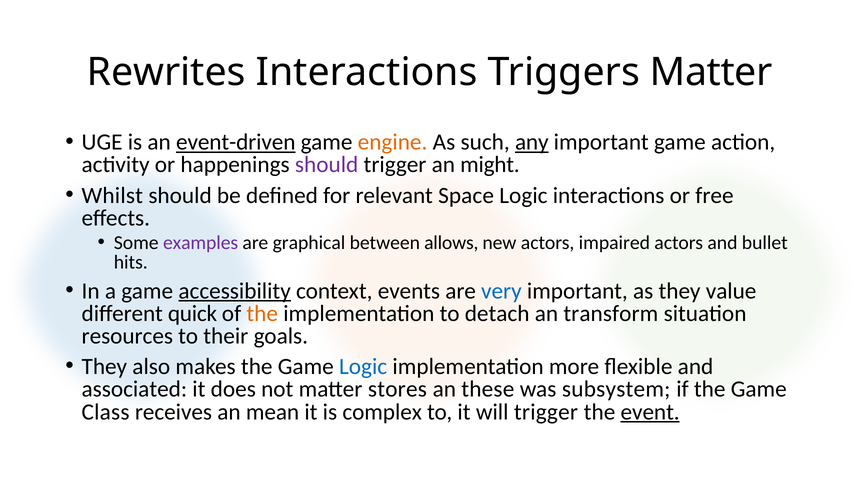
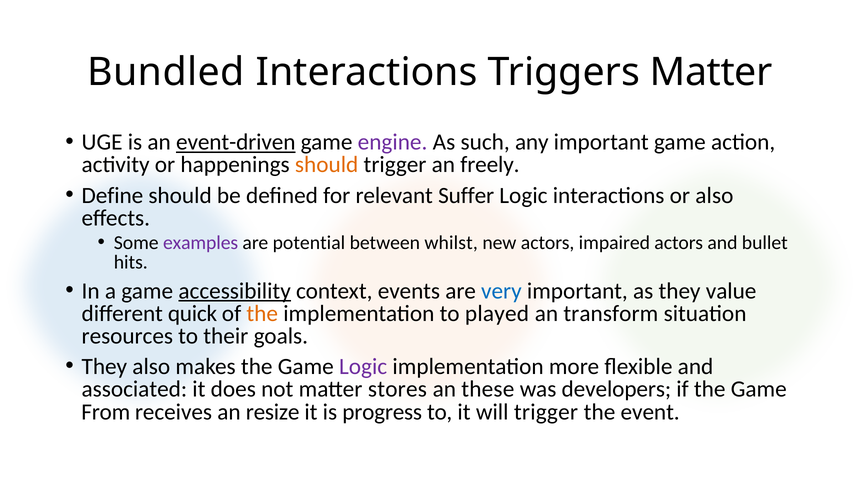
Rewrites: Rewrites -> Bundled (166, 72)
engine colour: orange -> purple (393, 142)
any underline: present -> none (532, 142)
should colour: purple -> orange (327, 165)
might: might -> freely (490, 165)
Whilst: Whilst -> Define (112, 195)
Space: Space -> Suffer (466, 195)
or free: free -> also (714, 195)
graphical: graphical -> potential (309, 243)
allows: allows -> whilst (451, 243)
detach: detach -> played (497, 314)
Logic colour: blue -> purple (363, 367)
subsystem: subsystem -> developers (616, 389)
Class: Class -> From (106, 412)
mean: mean -> resize (273, 412)
complex: complex -> progress (382, 412)
event underline: present -> none (650, 412)
